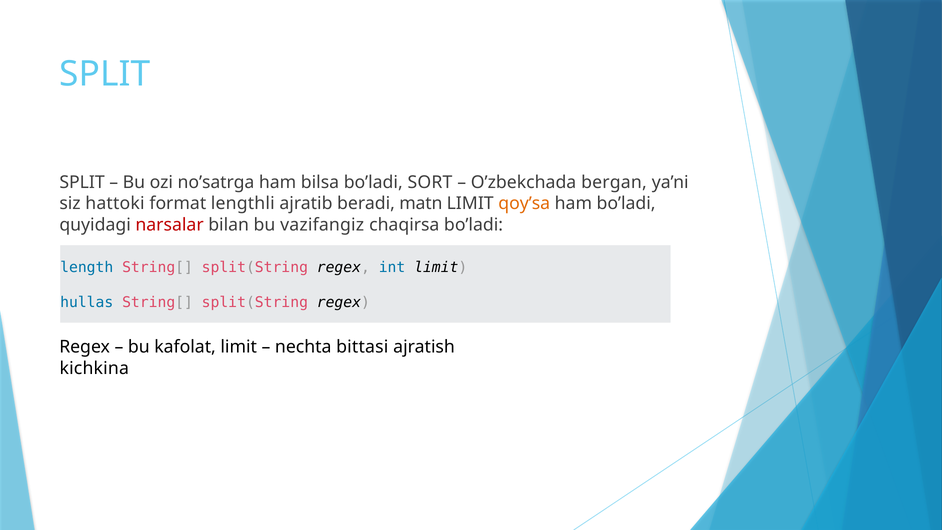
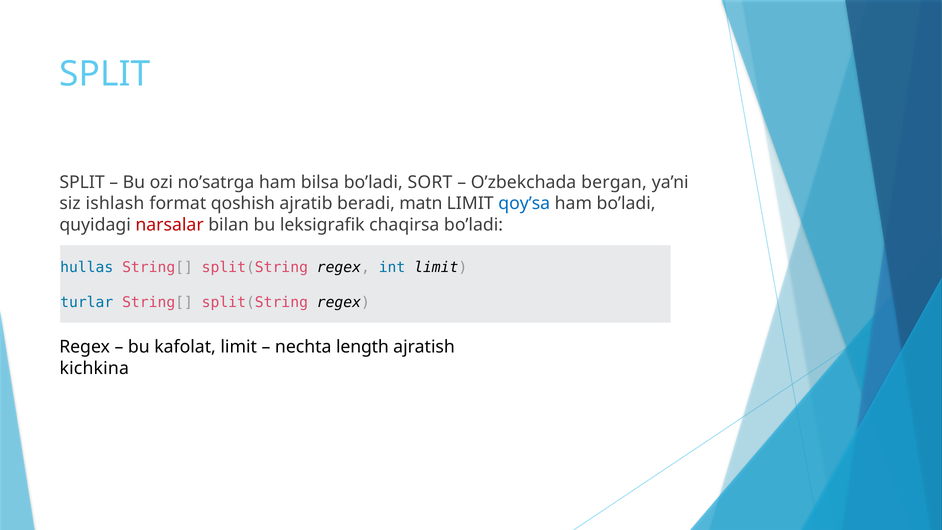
hattoki: hattoki -> ishlash (115, 204)
lengthli: lengthli -> qoshish (243, 204)
qoy’sa colour: orange -> blue (524, 204)
vazifangiz: vazifangiz -> leksigrafik (322, 225)
length: length -> hullas (87, 267)
hullas: hullas -> turlar (87, 303)
bittasi: bittasi -> length (362, 347)
